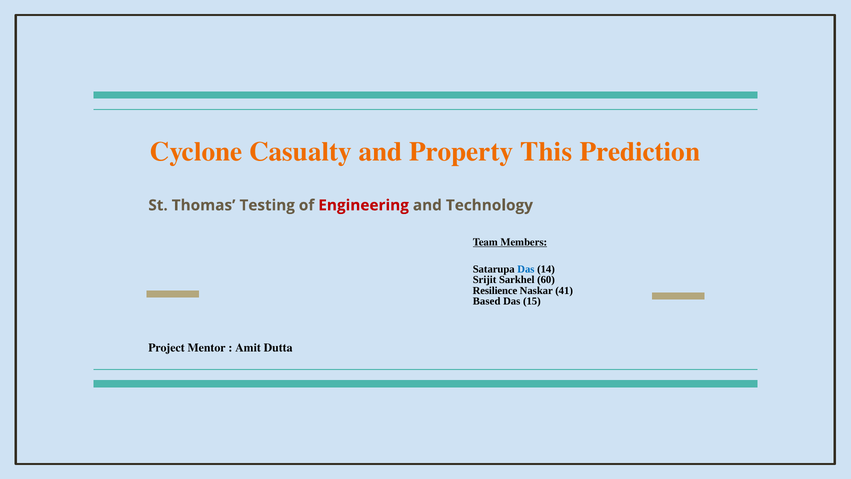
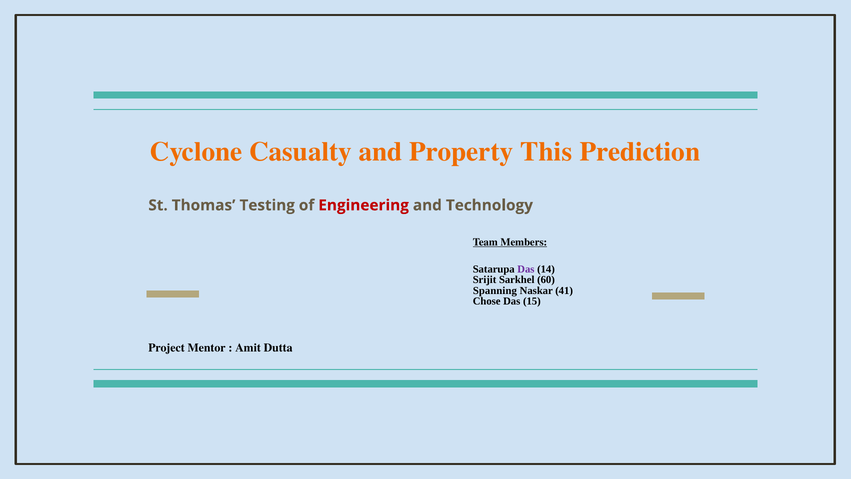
Das colour: blue -> purple (526, 269)
Resilience: Resilience -> Spanning (495, 290)
Based: Based -> Chose (487, 301)
